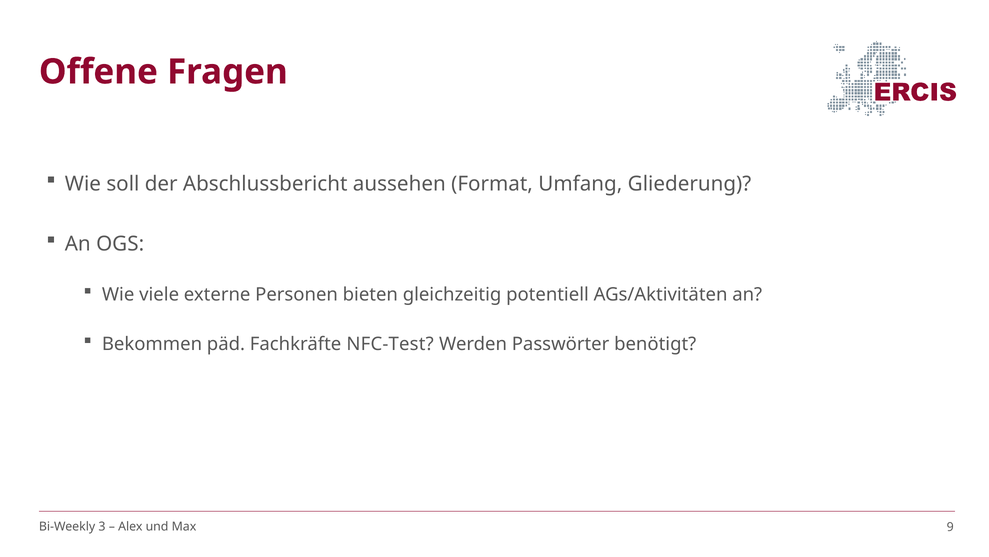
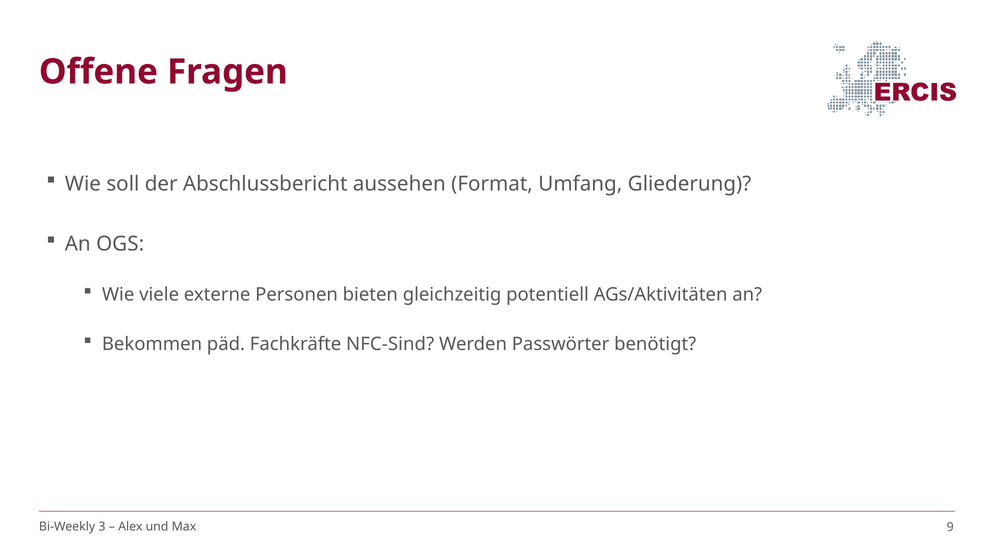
NFC-Test: NFC-Test -> NFC-Sind (390, 344)
